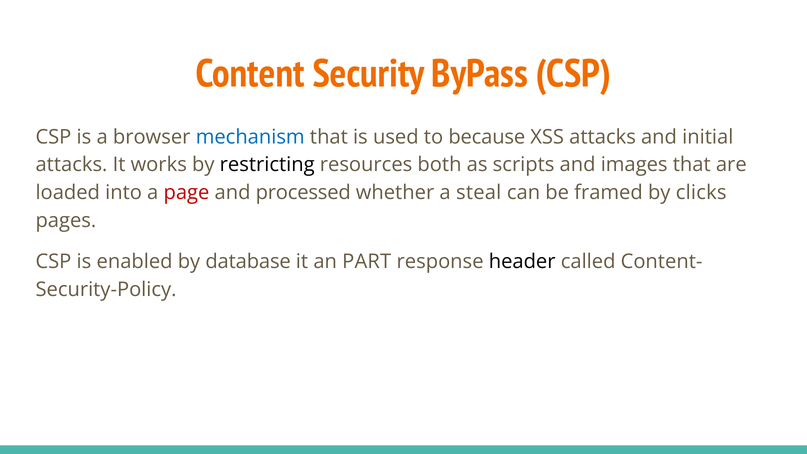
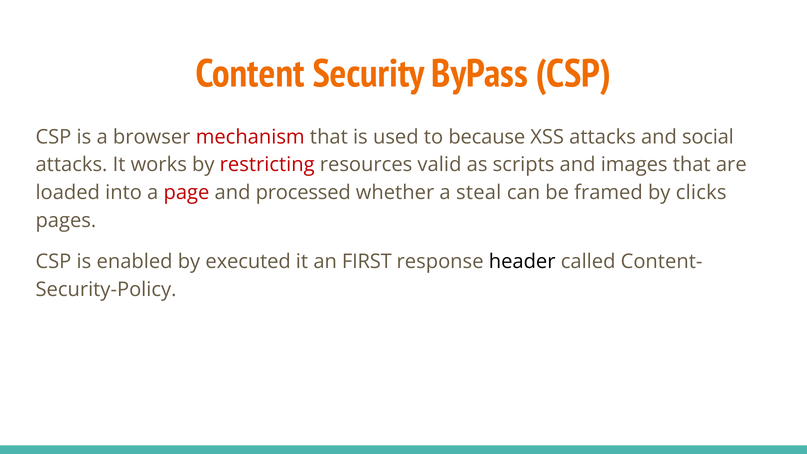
mechanism colour: blue -> red (250, 137)
initial: initial -> social (708, 137)
restricting colour: black -> red (267, 165)
both: both -> valid (439, 165)
database: database -> executed (248, 262)
PART: PART -> FIRST (367, 262)
